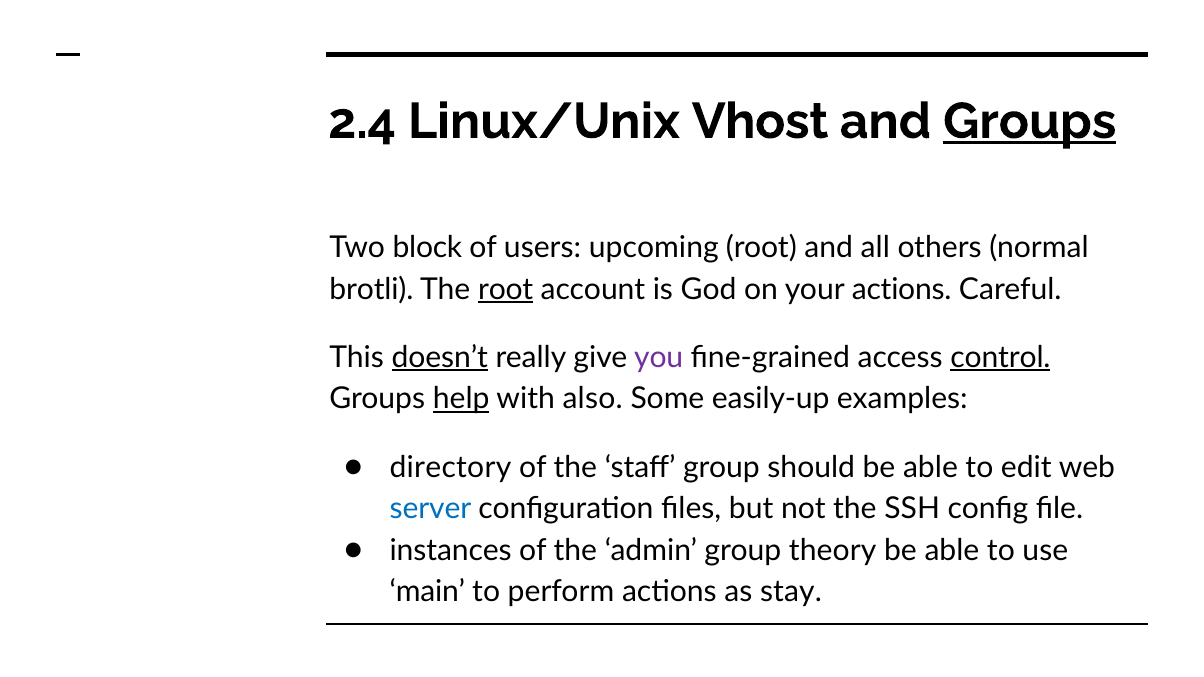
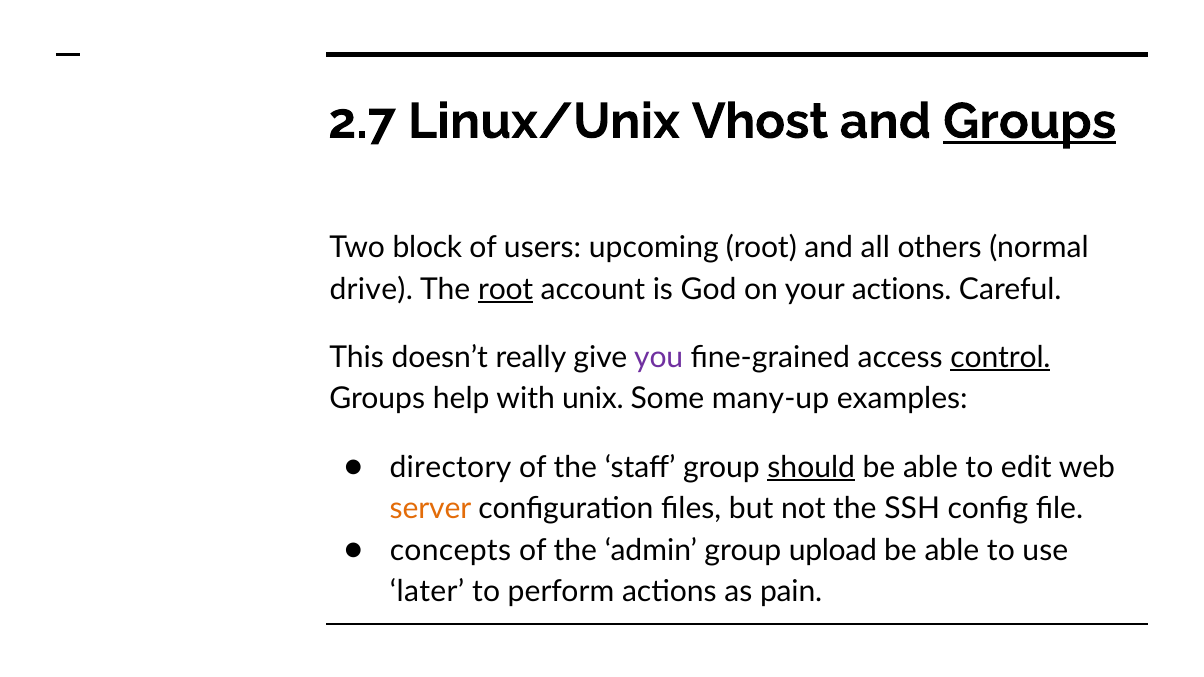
2.4: 2.4 -> 2.7 (362, 121)
brotli: brotli -> drive (371, 289)
doesn’t underline: present -> none (440, 358)
help underline: present -> none (461, 399)
also: also -> unix (593, 399)
easily-up: easily-up -> many-up (771, 399)
should underline: none -> present (811, 467)
server colour: blue -> orange (431, 509)
instances: instances -> concepts (450, 550)
theory: theory -> upload (833, 550)
main: main -> later (427, 592)
stay: stay -> pain (791, 592)
